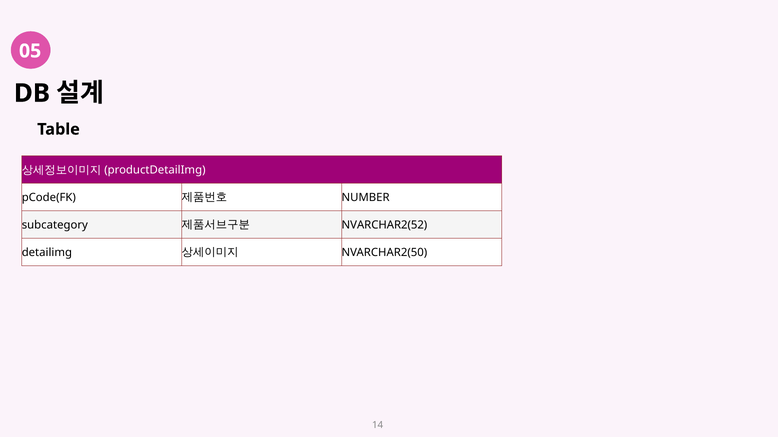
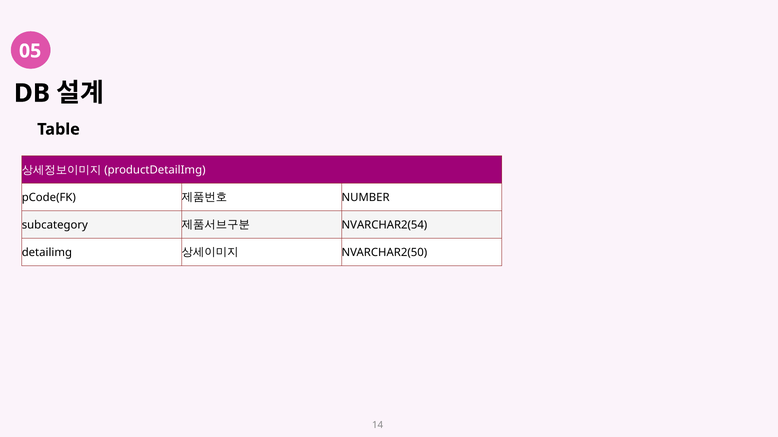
NVARCHAR2(52: NVARCHAR2(52 -> NVARCHAR2(54 (384, 225)
